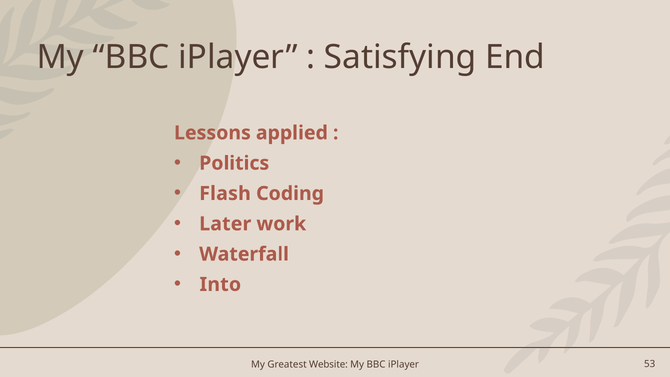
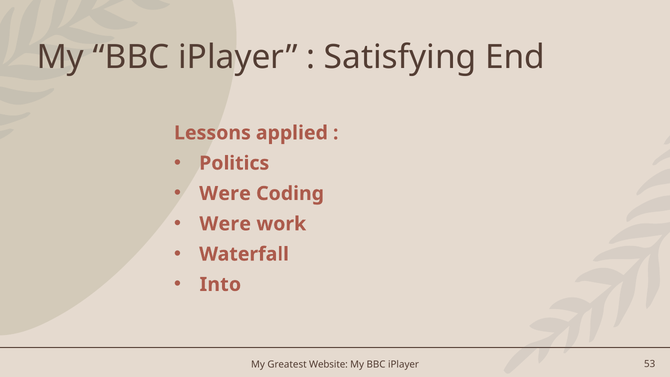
Flash: Flash -> Were (225, 193)
Later: Later -> Were (225, 224)
